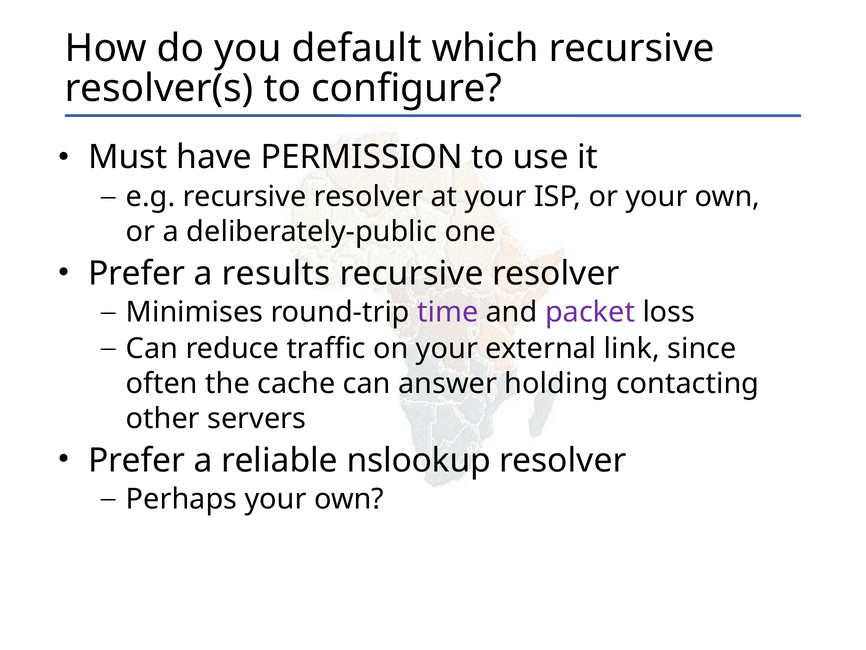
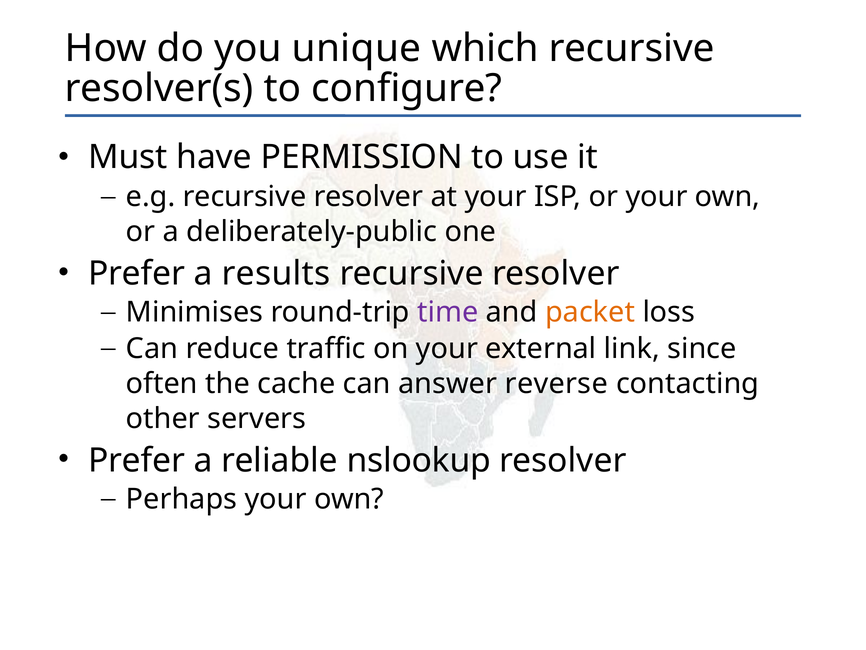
default: default -> unique (357, 48)
packet colour: purple -> orange (590, 312)
holding: holding -> reverse (556, 383)
